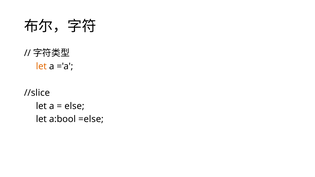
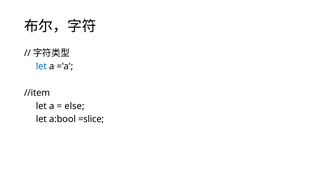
let colour: orange -> blue (41, 66)
//slice: //slice -> //item (37, 93)
=else: =else -> =slice (91, 119)
